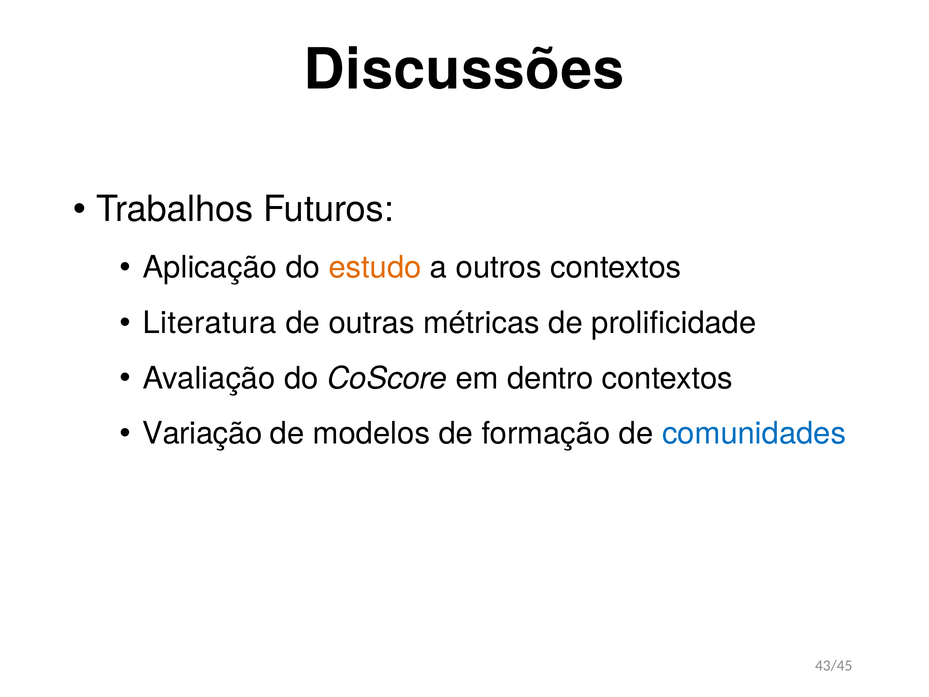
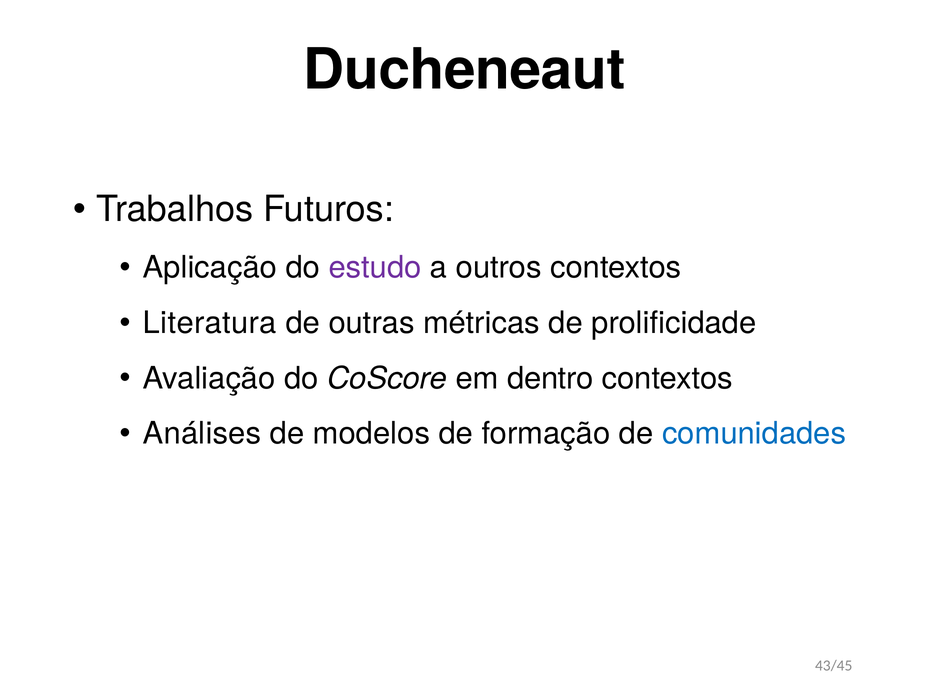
Discussões: Discussões -> Ducheneaut (464, 70)
estudo colour: orange -> purple (375, 268)
Variação: Variação -> Análises (202, 434)
